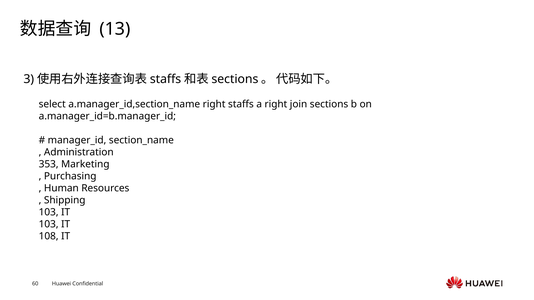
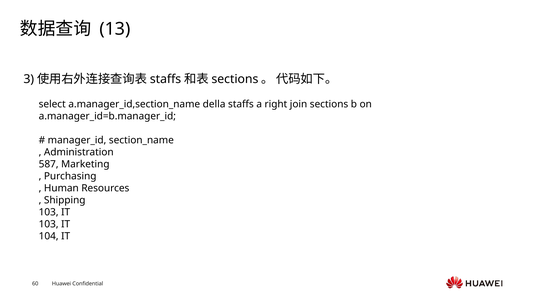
a.manager_id,section_name right: right -> della (214, 104)
353: 353 -> 587 (49, 164)
108: 108 -> 104 (49, 236)
